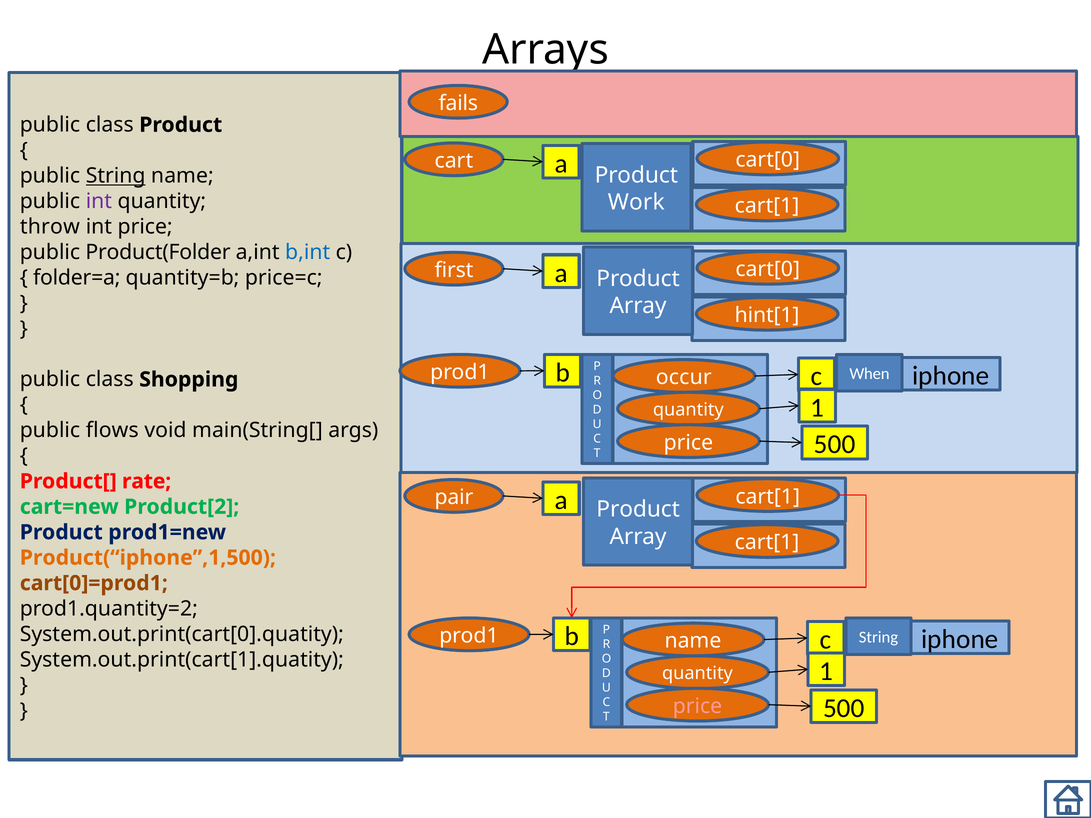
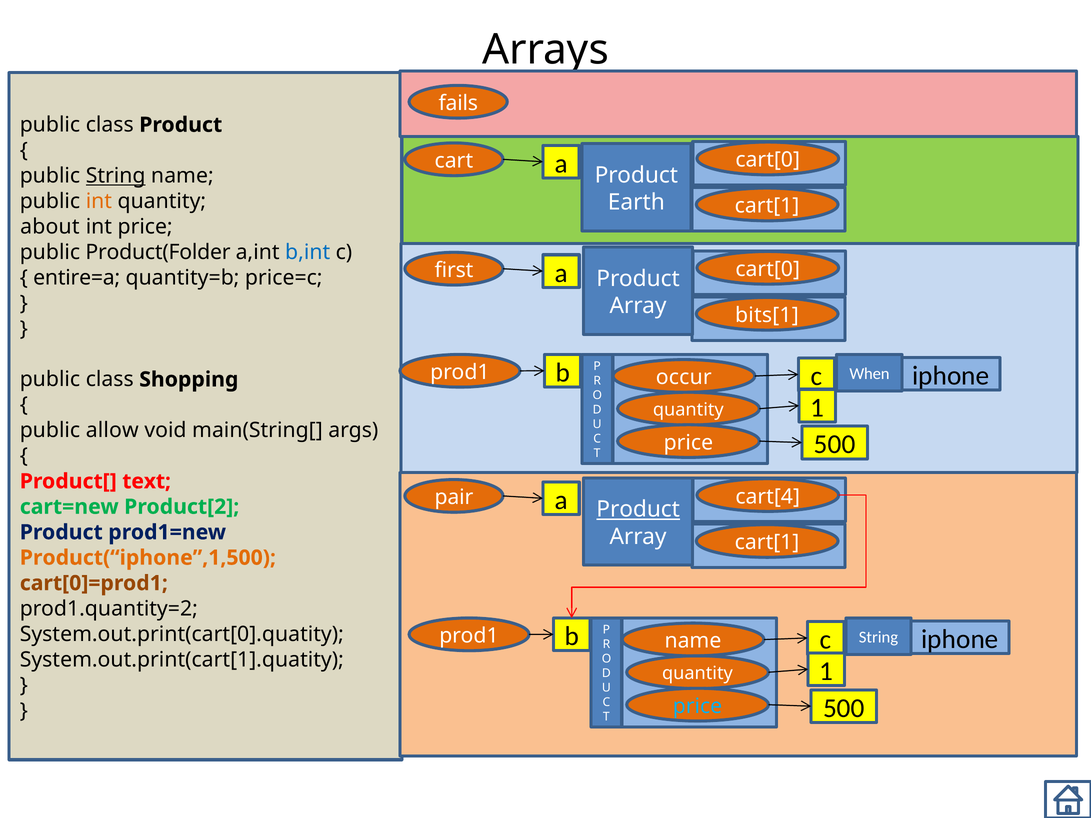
int colour: purple -> orange (99, 201)
Work: Work -> Earth (636, 203)
throw: throw -> about (50, 227)
folder=a: folder=a -> entire=a (77, 278)
hint[1: hint[1 -> bits[1 (767, 315)
flows: flows -> allow (112, 431)
rate: rate -> text (147, 481)
a cart[1: cart[1 -> cart[4 (768, 497)
Product underline: none -> present (638, 510)
price colour: pink -> light blue (698, 706)
